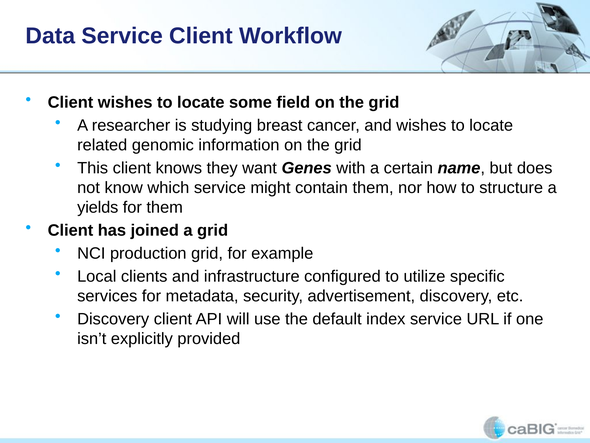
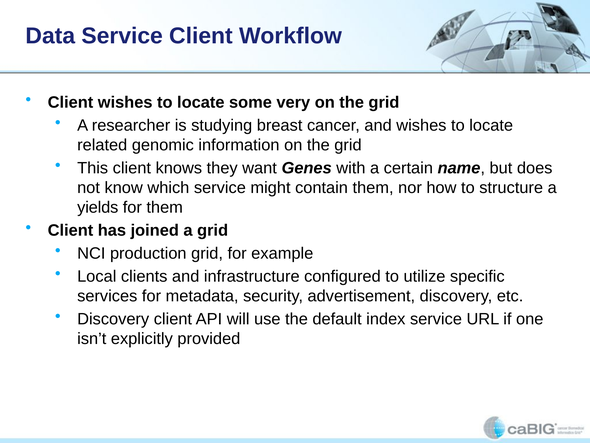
field: field -> very (293, 102)
